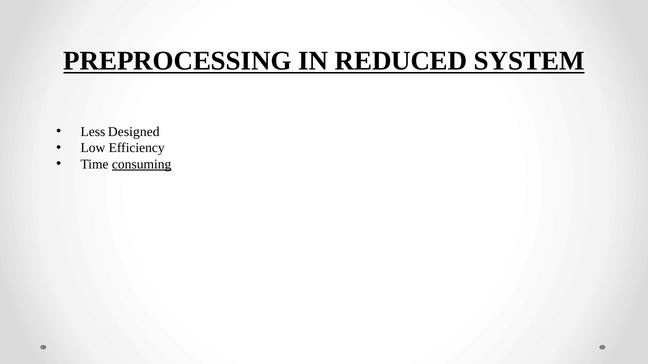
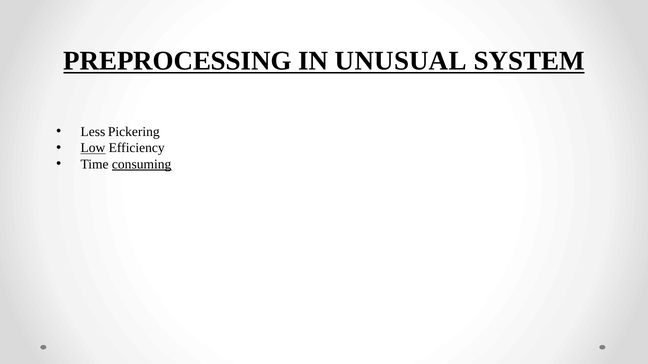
REDUCED: REDUCED -> UNUSUAL (401, 61)
Designed: Designed -> Pickering (134, 132)
Low underline: none -> present (93, 148)
